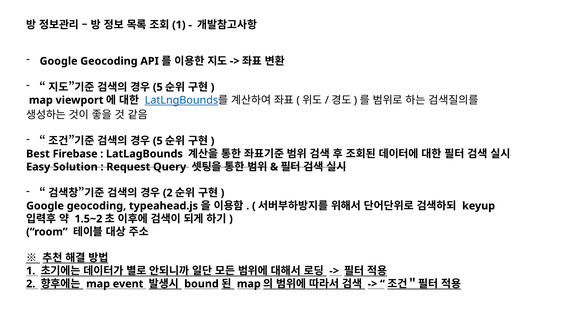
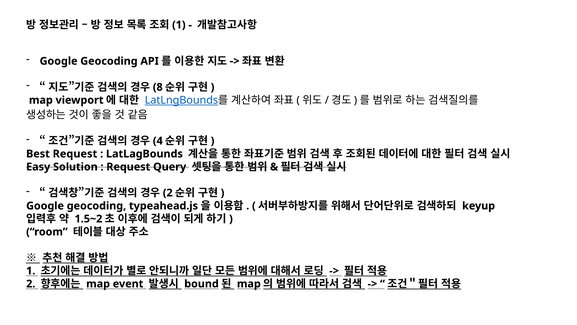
5: 5 -> 8 (158, 87)
5: 5 -> 4 (158, 141)
Best Firebase: Firebase -> Request (75, 154)
